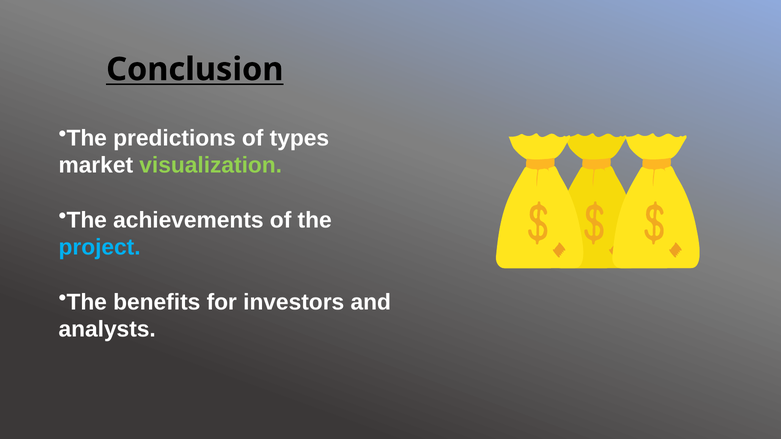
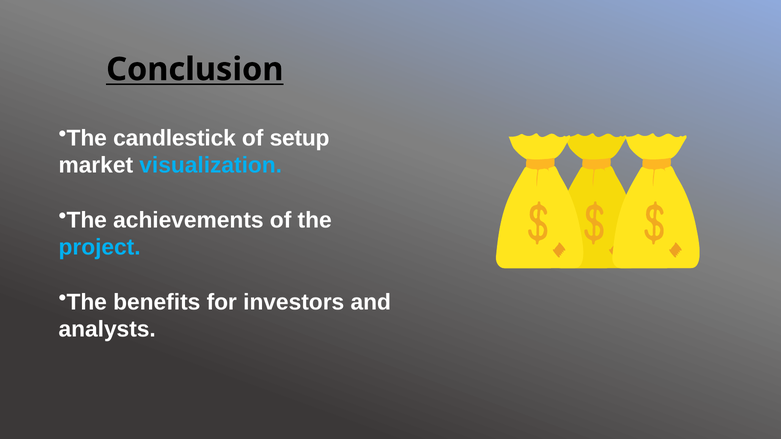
predictions: predictions -> candlestick (175, 138)
types: types -> setup (300, 138)
visualization colour: light green -> light blue (211, 166)
